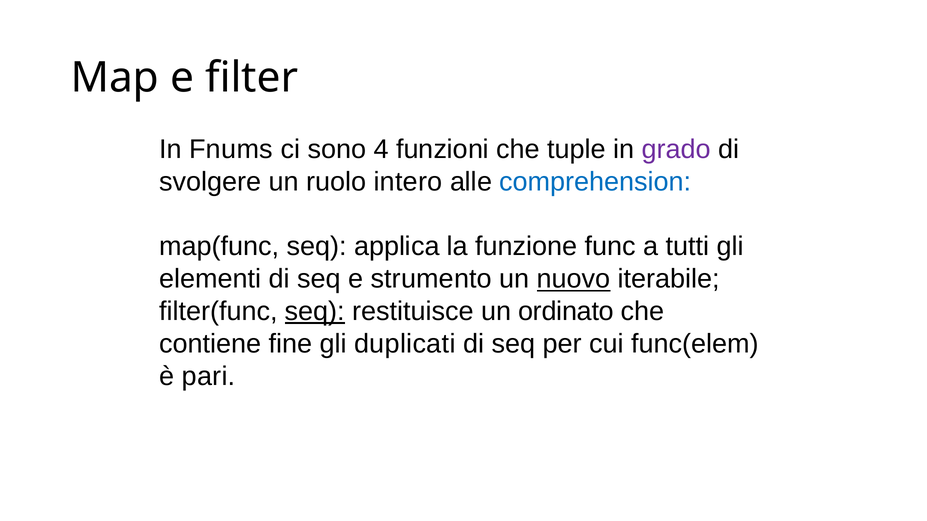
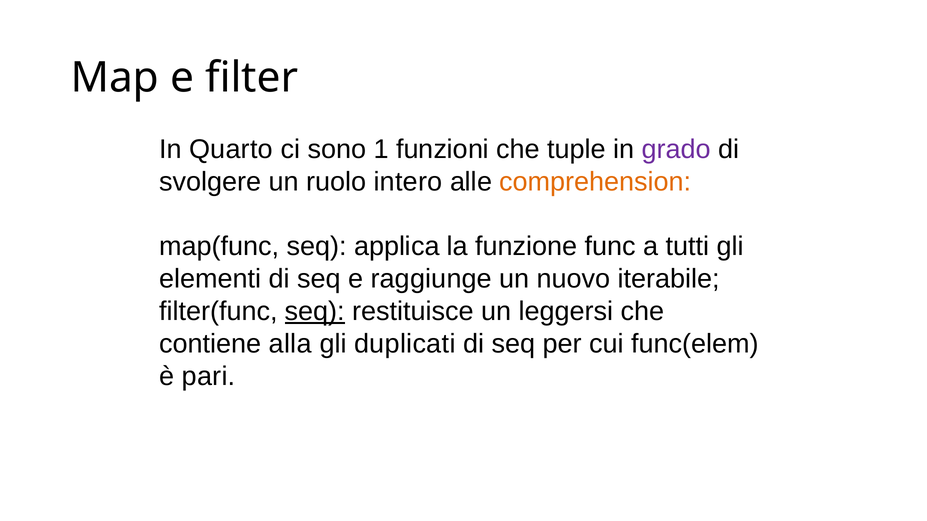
Fnums: Fnums -> Quarto (231, 149)
4: 4 -> 1 (381, 149)
comprehension colour: blue -> orange (595, 182)
strumento: strumento -> raggiunge (431, 279)
nuovo underline: present -> none (574, 279)
ordinato: ordinato -> leggersi (566, 312)
fine: fine -> alla (290, 344)
